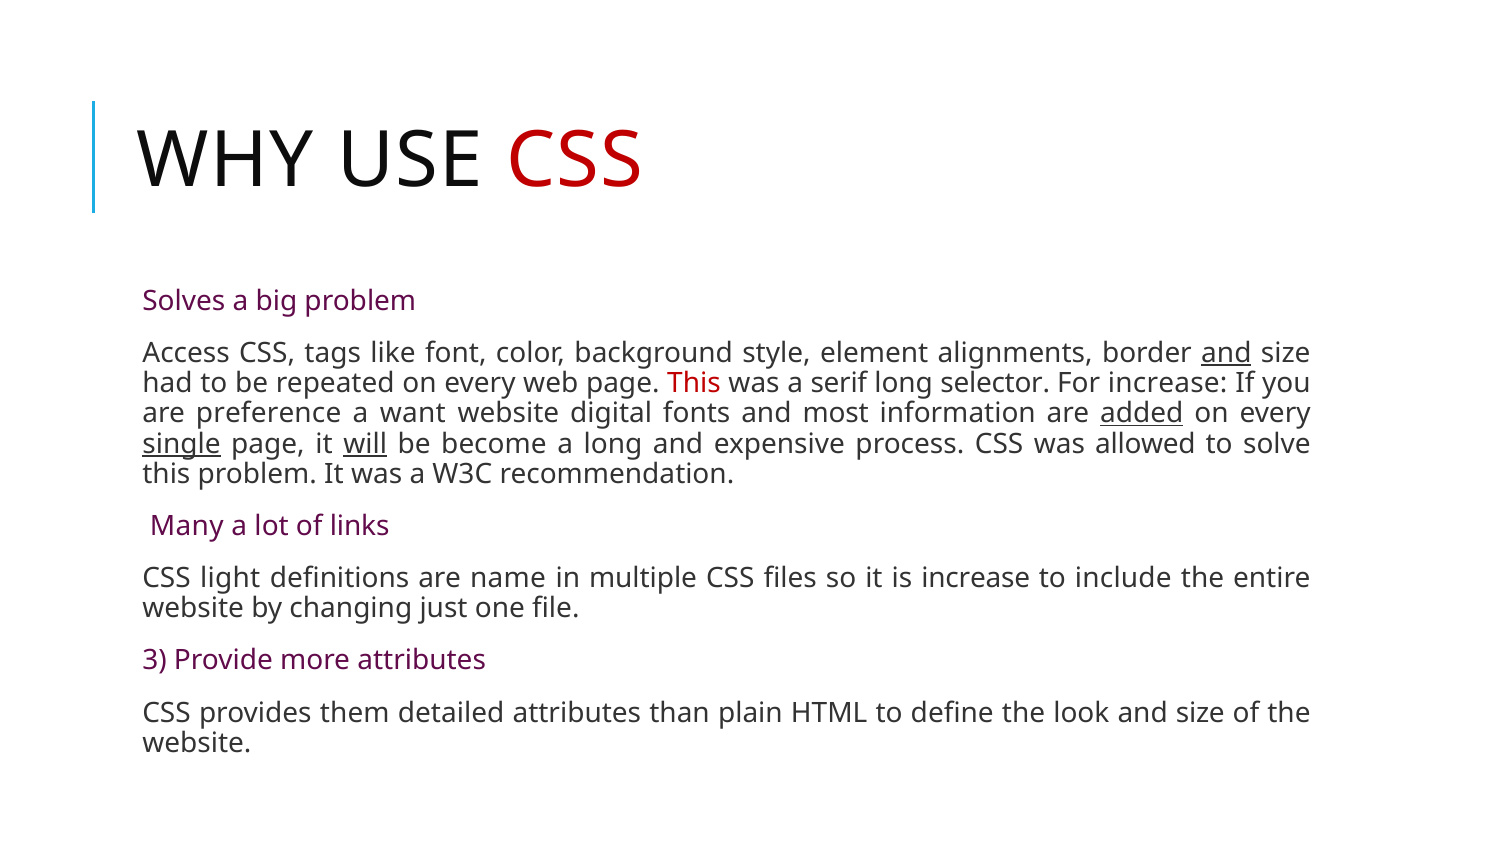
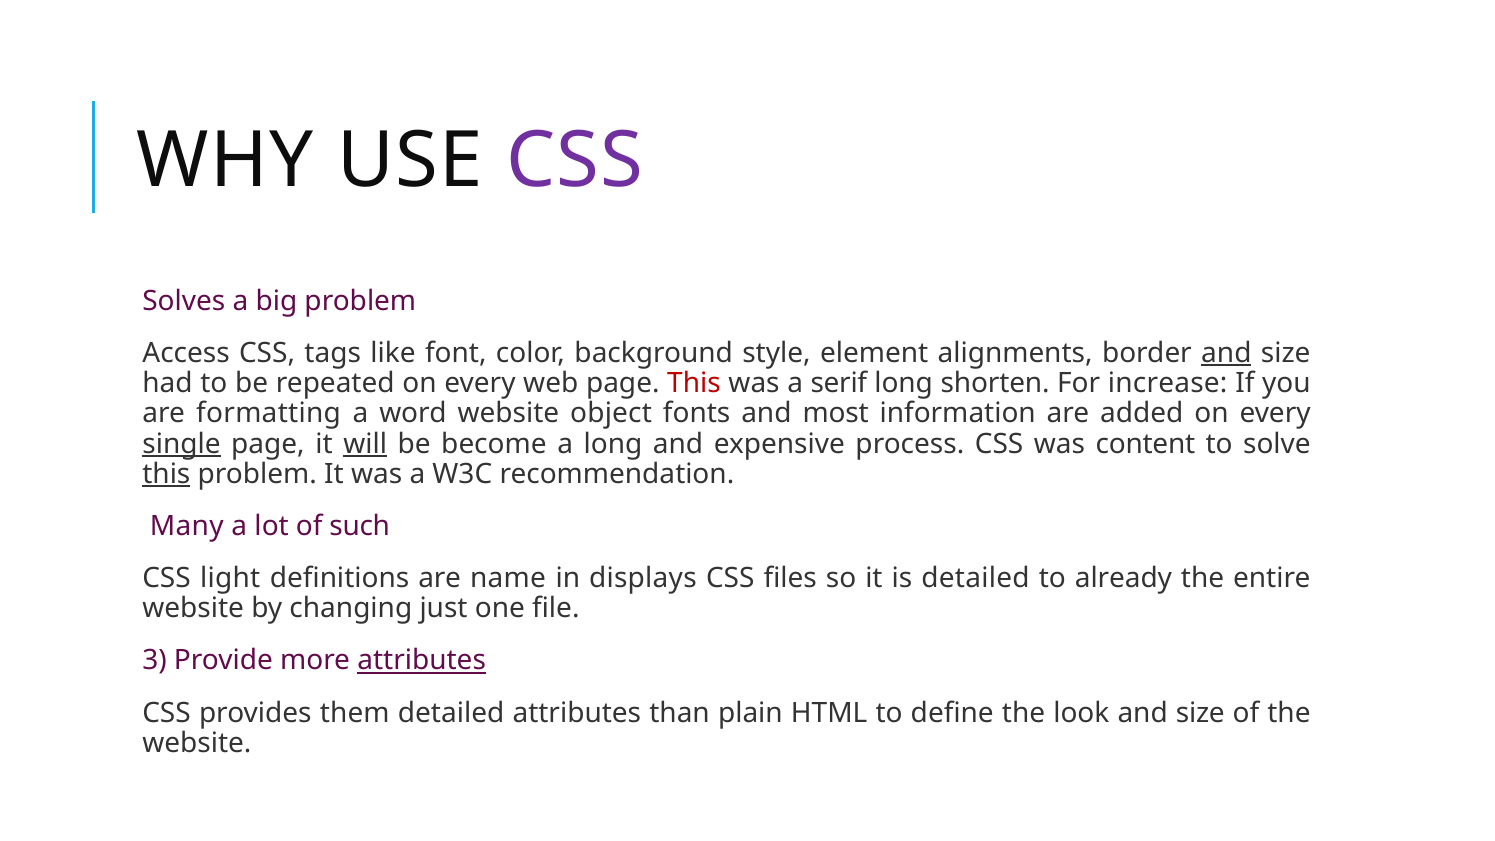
CSS colour: red -> purple (575, 160)
selector: selector -> shorten (995, 383)
preference: preference -> formatting (269, 414)
want: want -> word (413, 414)
digital: digital -> object (611, 414)
added underline: present -> none (1142, 414)
allowed: allowed -> content (1145, 444)
this underline: none -> present (166, 474)
links: links -> such (360, 526)
multiple: multiple -> displays (643, 578)
is increase: increase -> detailed (975, 578)
include: include -> already (1123, 578)
attributes underline: none -> present (422, 661)
